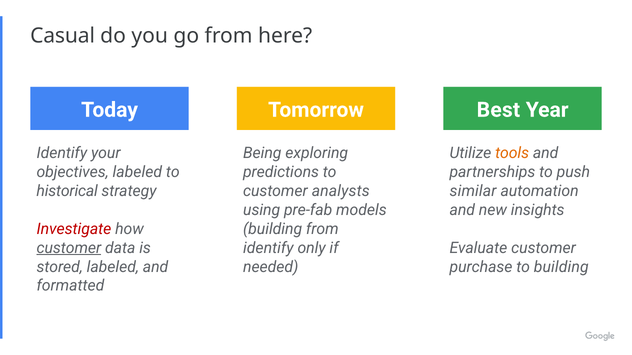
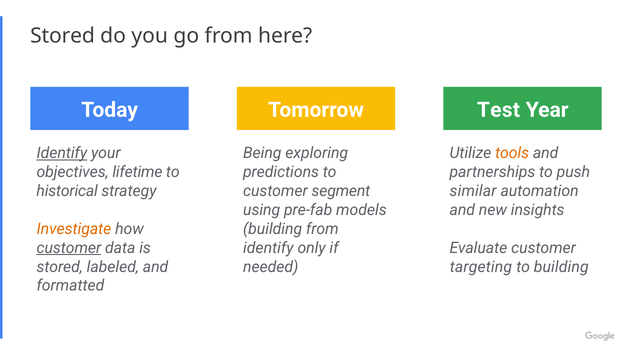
Casual: Casual -> Stored (63, 36)
Best: Best -> Test (498, 110)
Identify underline: none -> present (62, 153)
objectives labeled: labeled -> lifetime (137, 172)
analysts: analysts -> segment (341, 191)
Investigate colour: red -> orange (74, 229)
purchase: purchase -> targeting (481, 267)
